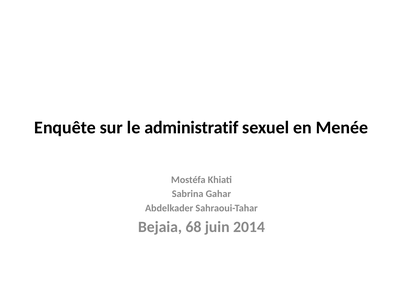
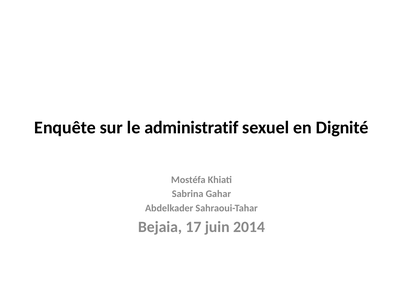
Menée: Menée -> Dignité (342, 128)
68: 68 -> 17 (193, 227)
